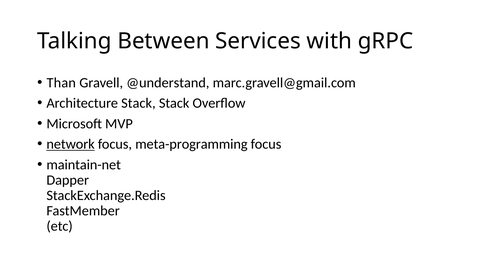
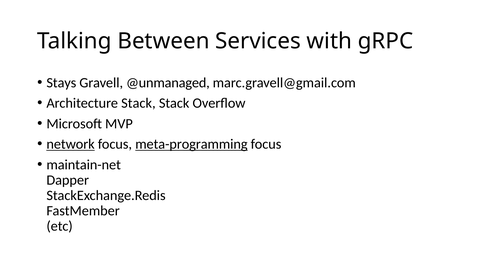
Than: Than -> Stays (61, 83)
@understand: @understand -> @unmanaged (168, 83)
meta-programming underline: none -> present (191, 144)
